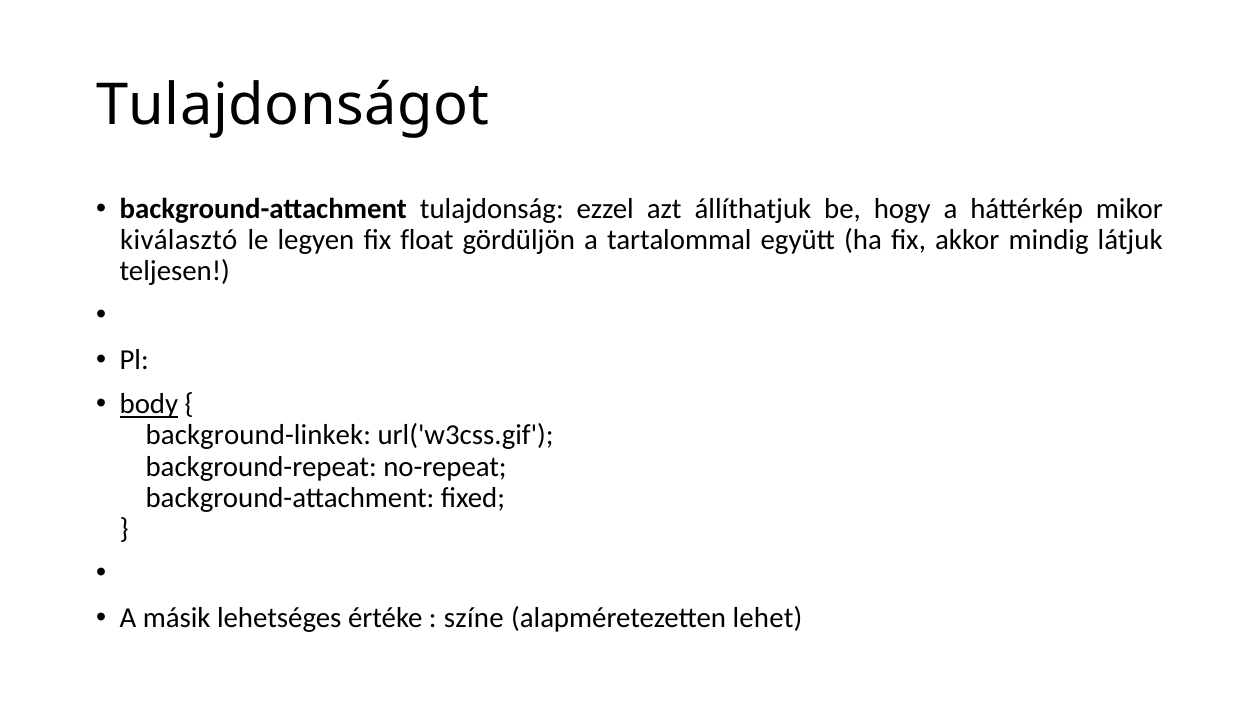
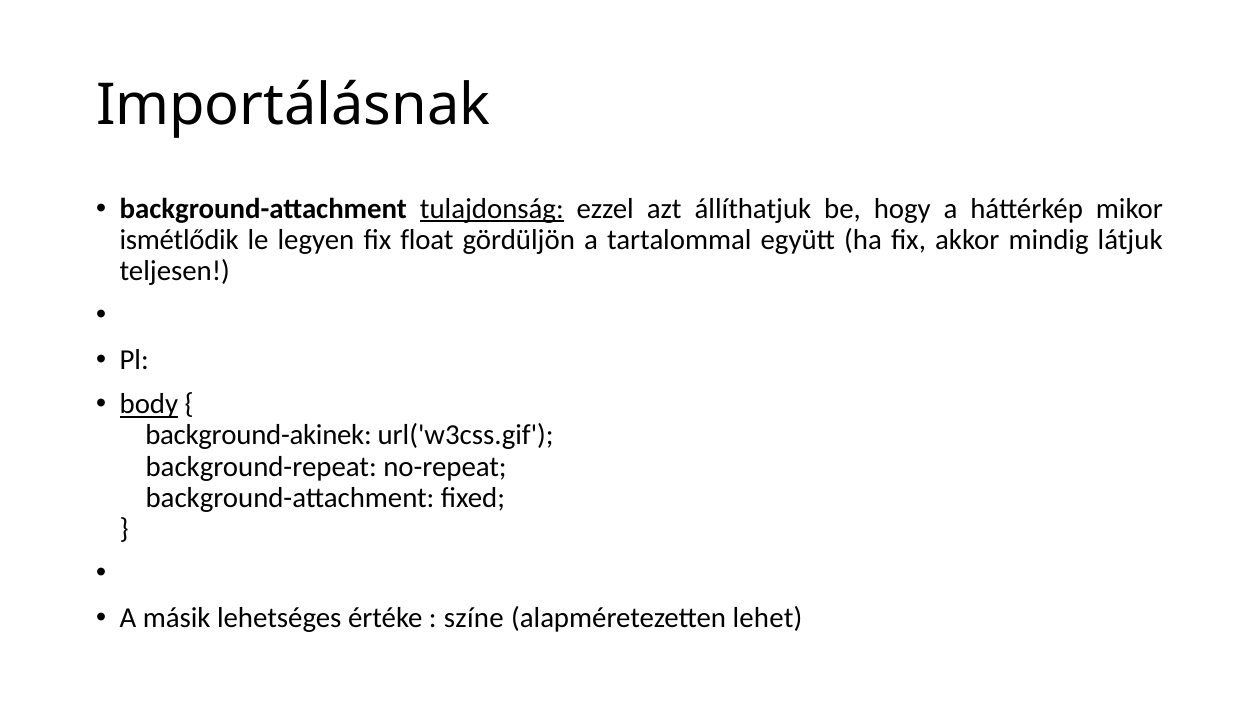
Tulajdonságot: Tulajdonságot -> Importálásnak (293, 106)
tulajdonság underline: none -> present (492, 209)
kiválasztó: kiválasztó -> ismétlődik (179, 240)
background-linkek: background-linkek -> background-akinek (259, 435)
